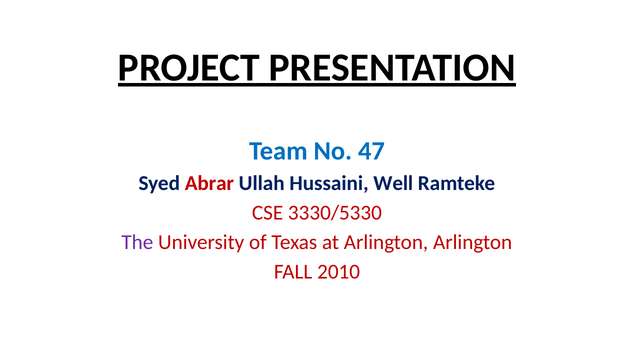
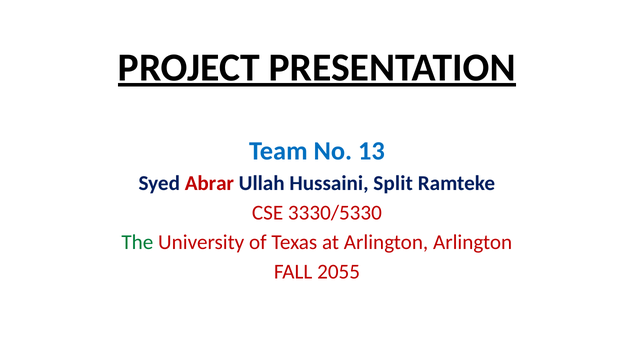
47: 47 -> 13 (371, 151)
Well: Well -> Split (393, 183)
The colour: purple -> green (137, 242)
2010: 2010 -> 2055 (339, 271)
